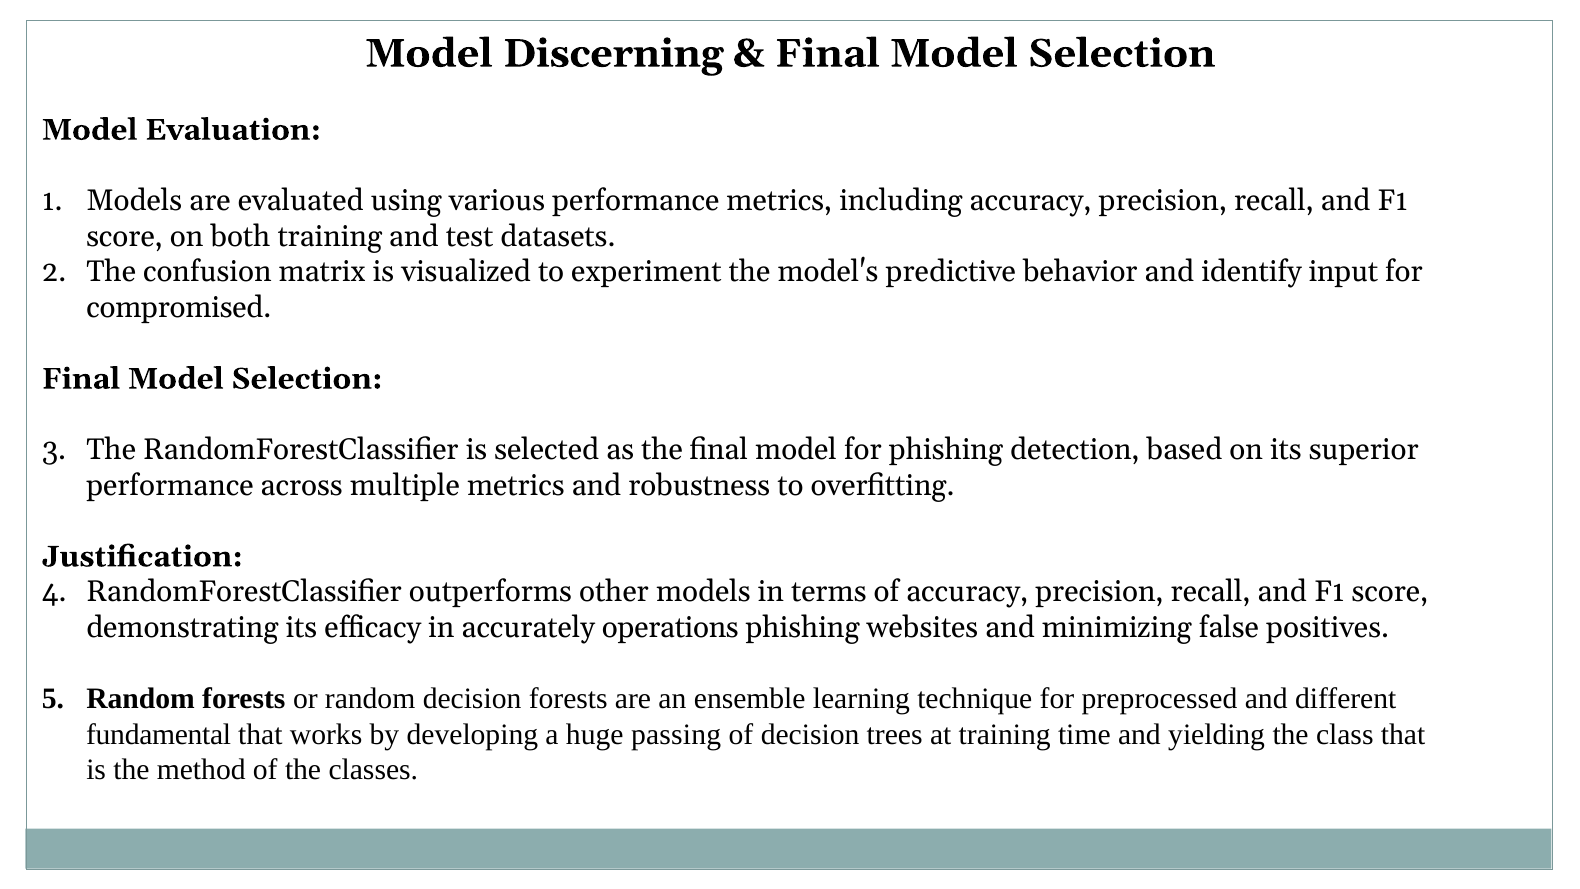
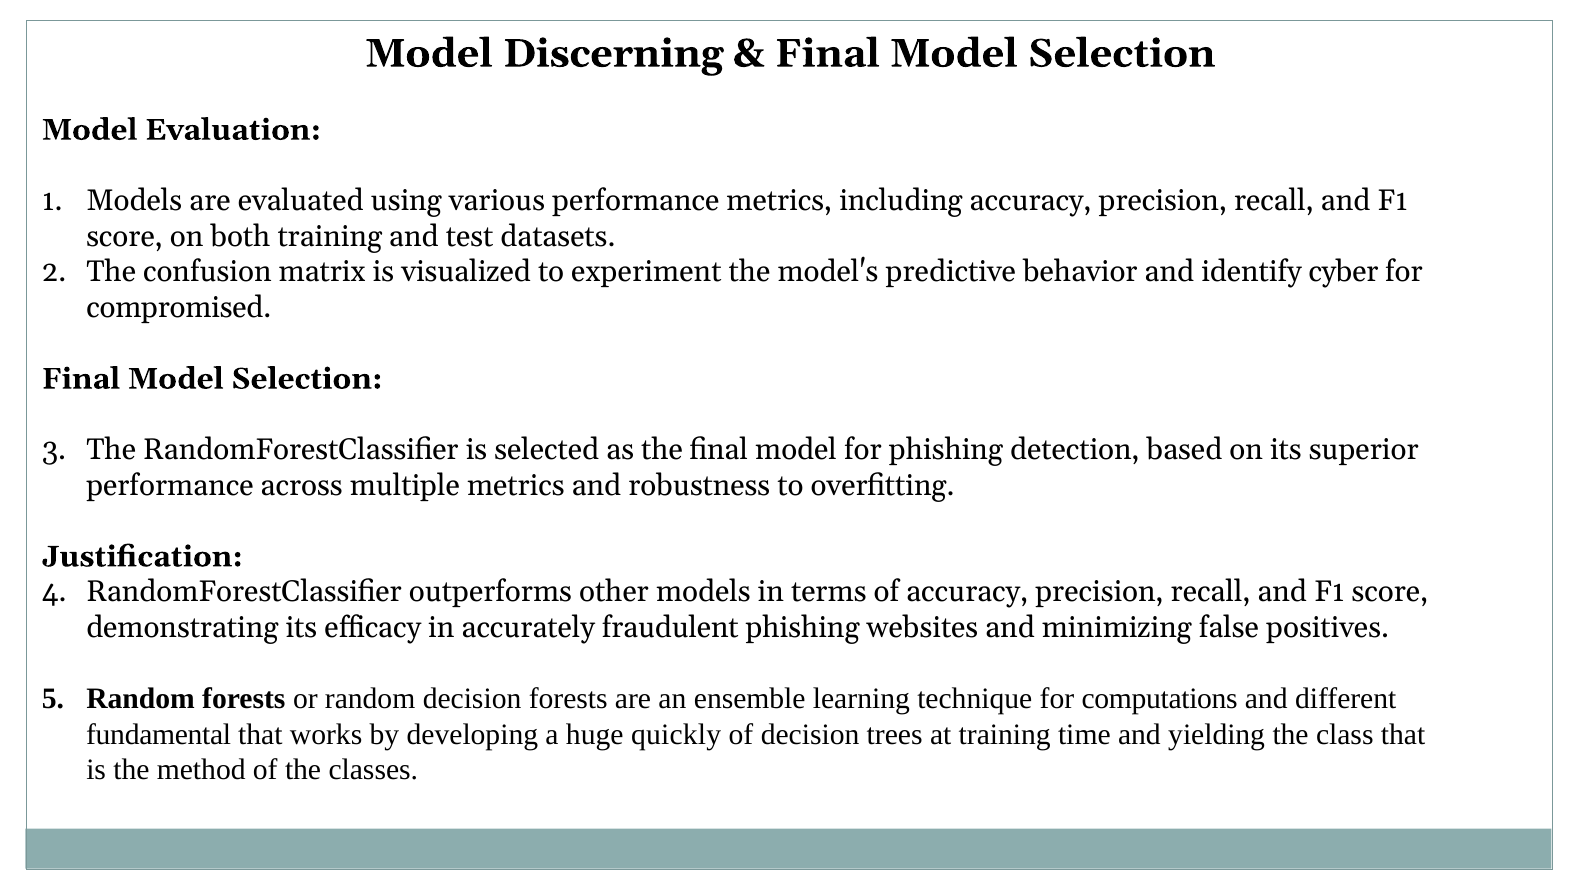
input: input -> cyber (1343, 272)
operations: operations -> fraudulent (670, 628)
preprocessed: preprocessed -> computations (1160, 699)
passing: passing -> quickly (676, 734)
